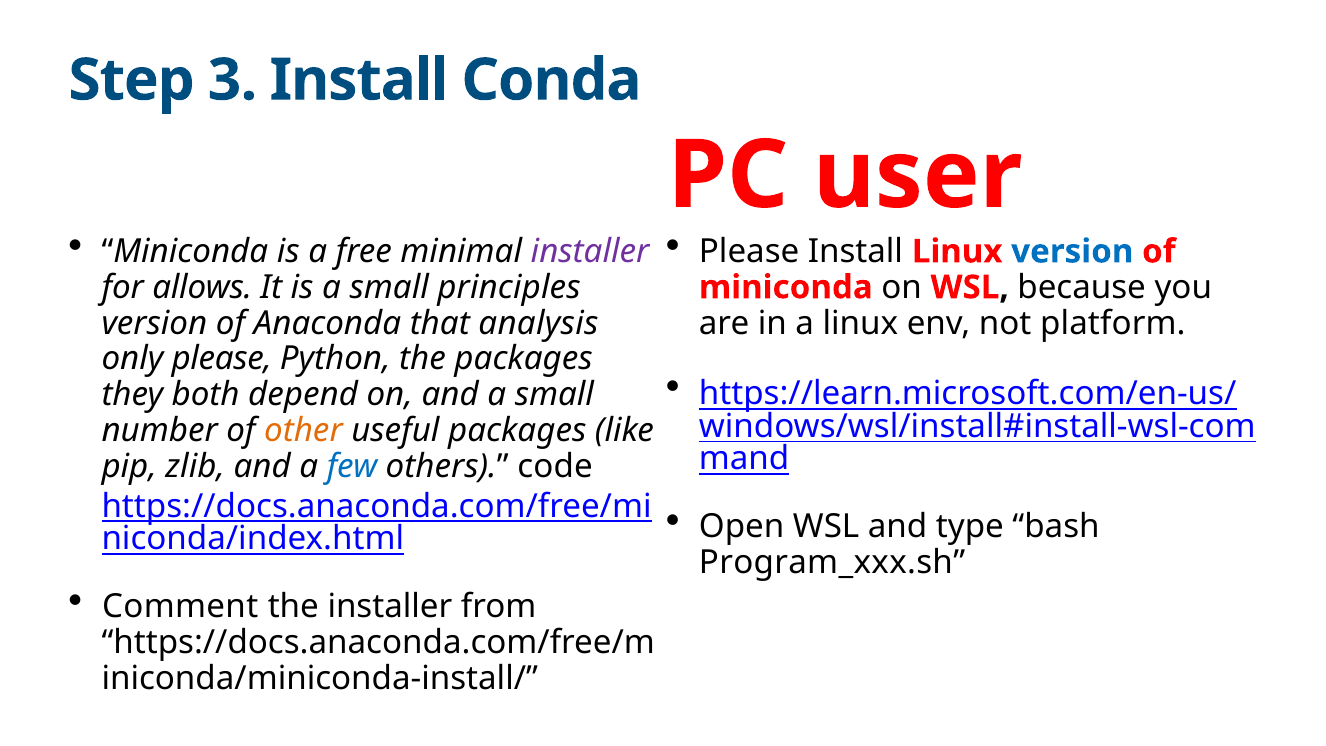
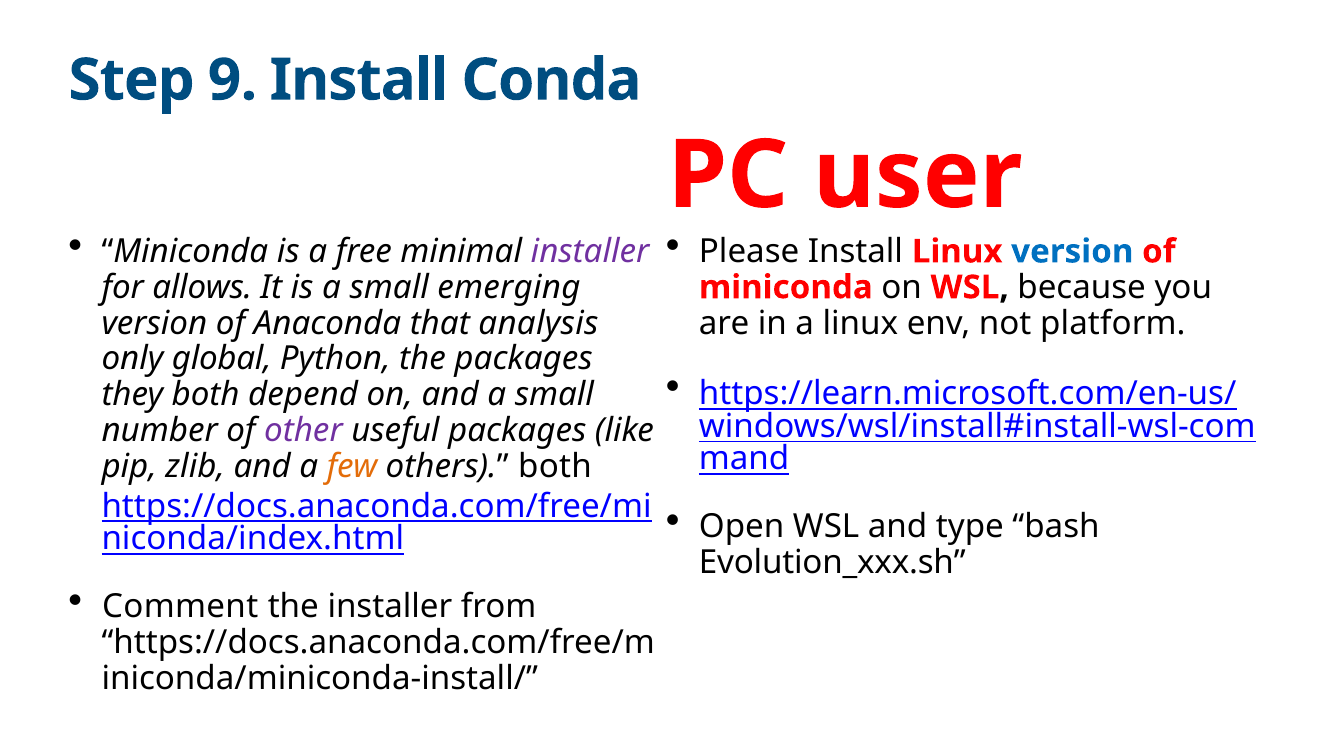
3: 3 -> 9 (232, 80)
principles: principles -> emerging (509, 287)
only please: please -> global (222, 359)
other colour: orange -> purple (303, 431)
few colour: blue -> orange (352, 466)
others code: code -> both (555, 466)
Program_xxx.sh: Program_xxx.sh -> Evolution_xxx.sh (832, 563)
